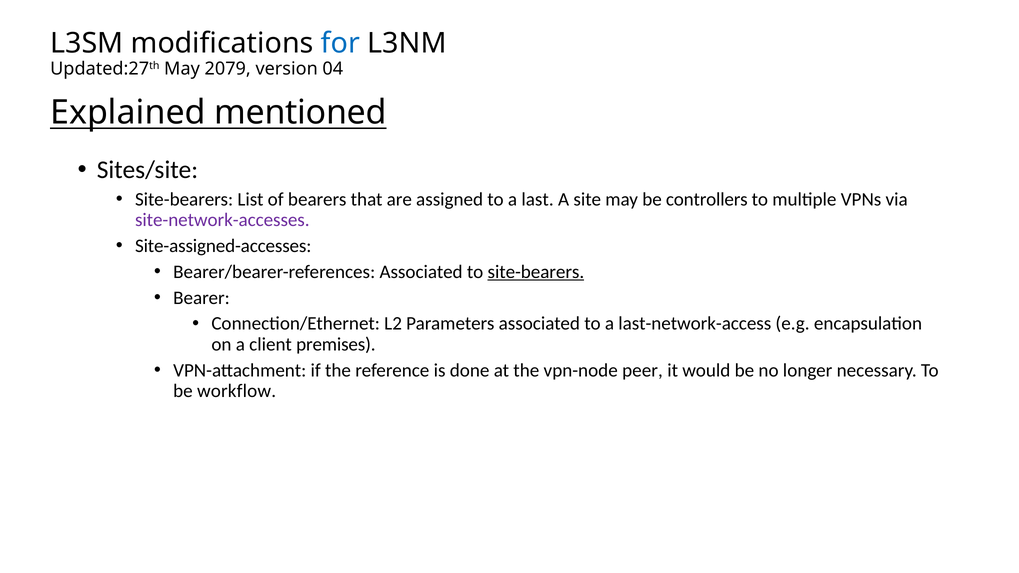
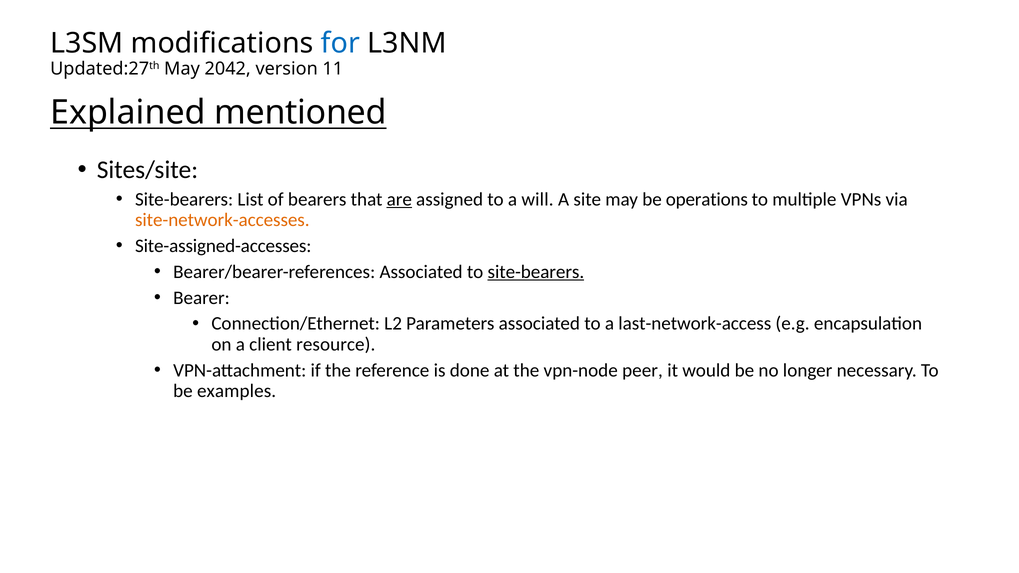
2079: 2079 -> 2042 (228, 69)
04: 04 -> 11 (333, 69)
are underline: none -> present (399, 199)
last: last -> will (538, 199)
controllers: controllers -> operations (707, 199)
site-network-accesses colour: purple -> orange (222, 220)
premises: premises -> resource (336, 344)
workflow: workflow -> examples (237, 391)
